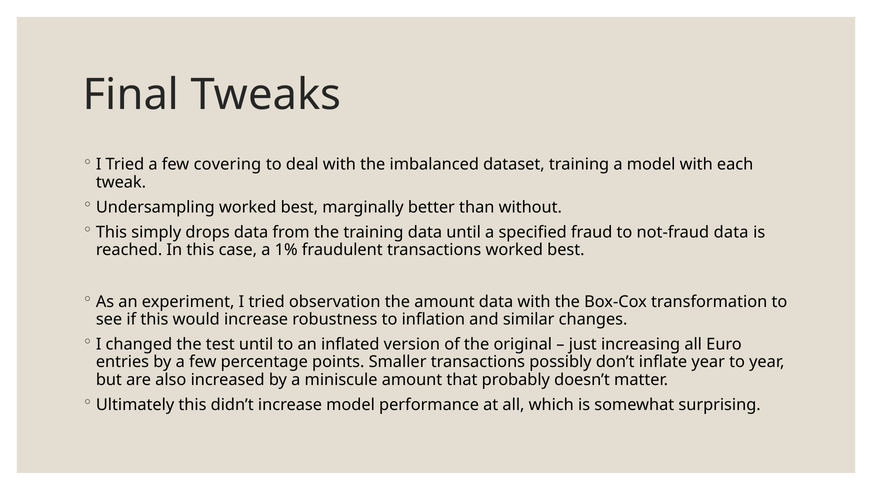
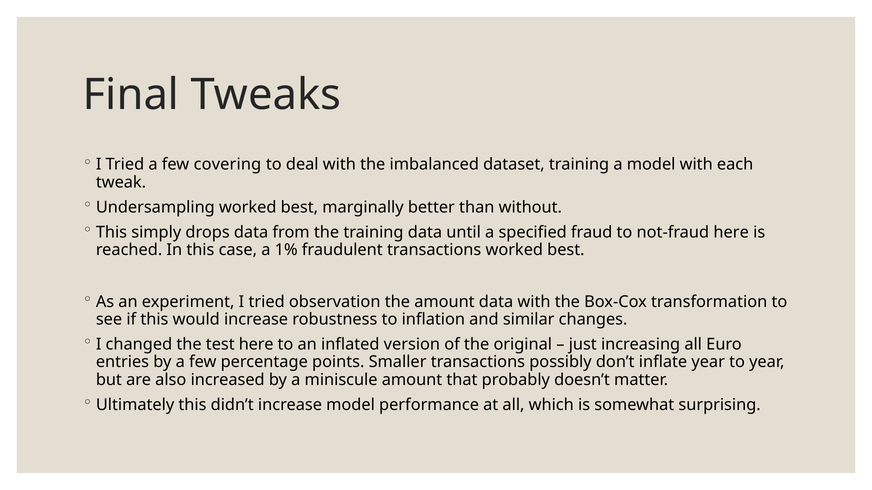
not-fraud data: data -> here (731, 232)
test until: until -> here (256, 345)
